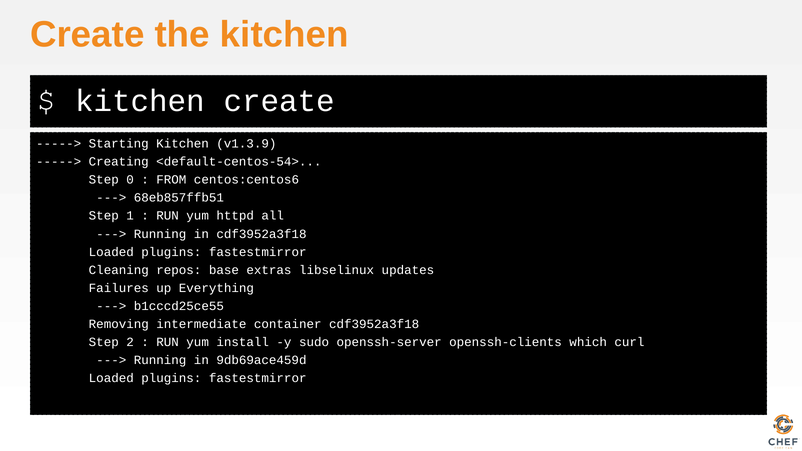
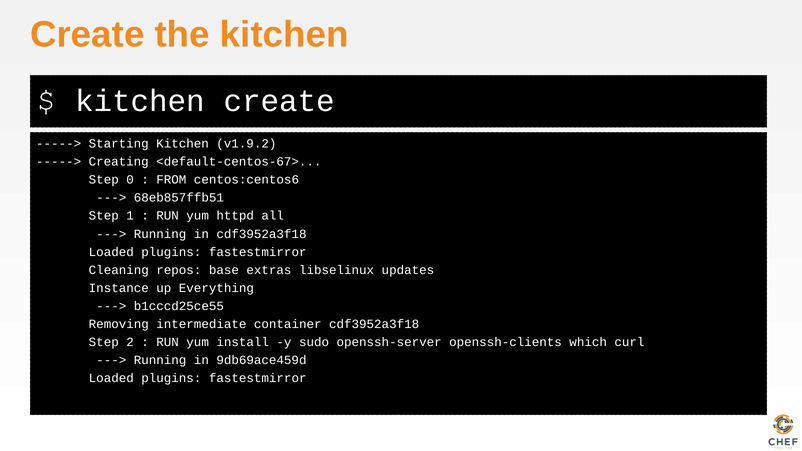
v1.3.9: v1.3.9 -> v1.9.2 (246, 144)
<default-centos-54>: <default-centos-54> -> <default-centos-67> (239, 162)
Failures: Failures -> Instance (119, 288)
